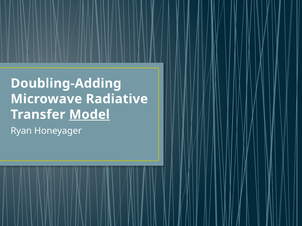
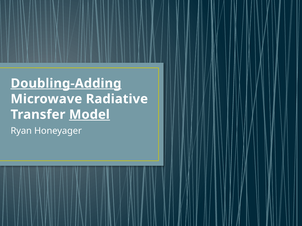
Doubling-Adding underline: none -> present (66, 84)
